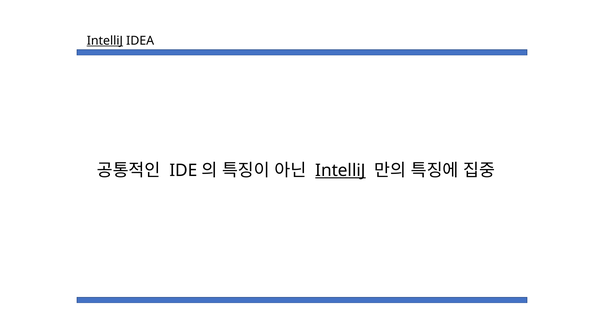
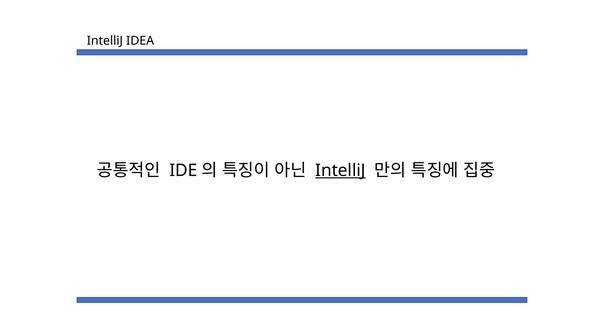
IntelliJ underline: present -> none (105, 41)
